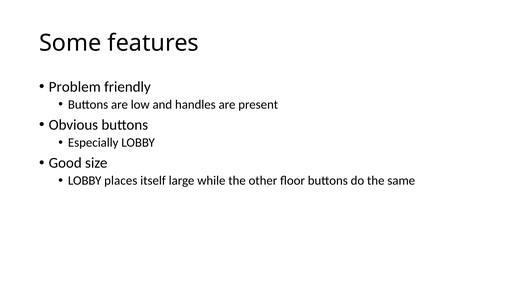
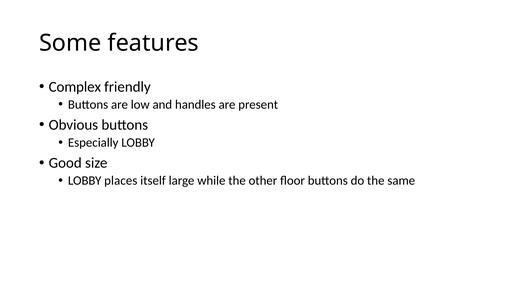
Problem: Problem -> Complex (75, 87)
